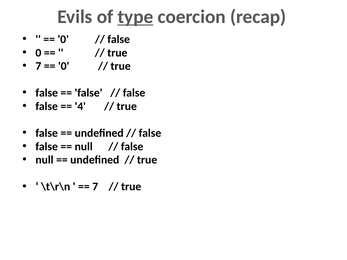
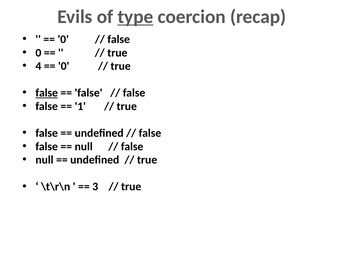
7: 7 -> 4 (38, 66)
false underline: none -> present (47, 93)
4: 4 -> 1 (80, 106)
7: 7 -> 3 (95, 187)
